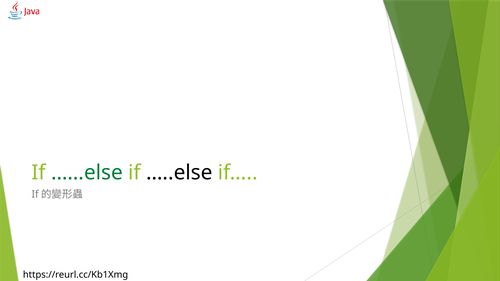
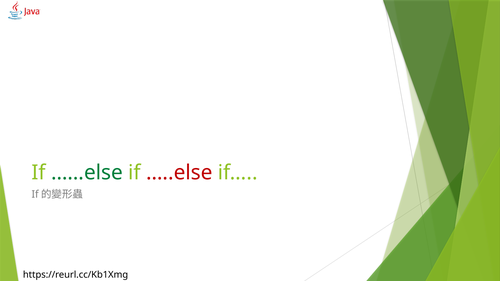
…..else colour: black -> red (179, 173)
